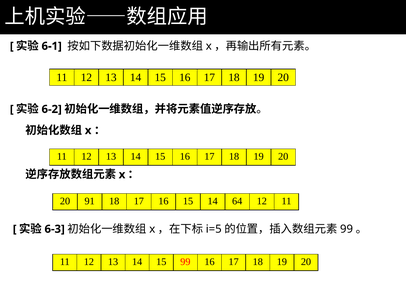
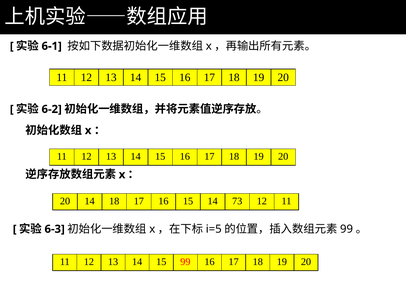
20 91: 91 -> 14 (90, 202)
64: 64 -> 73 (237, 202)
